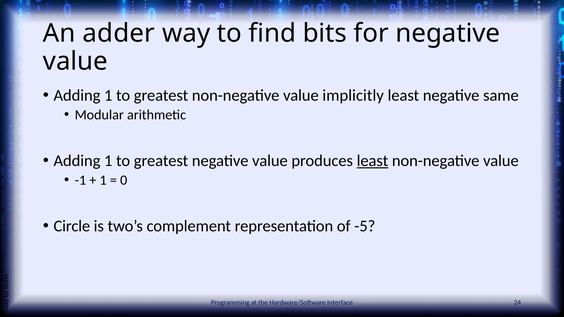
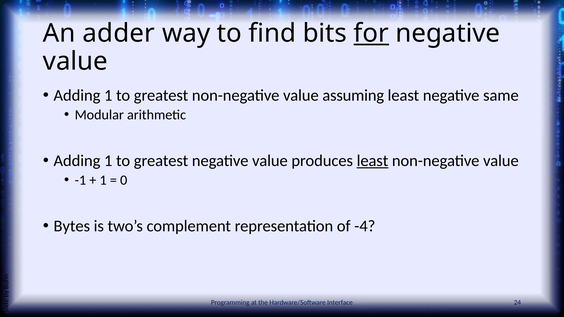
for underline: none -> present (371, 33)
implicitly: implicitly -> assuming (353, 95)
Circle: Circle -> Bytes (72, 226)
-5: -5 -> -4 (365, 226)
